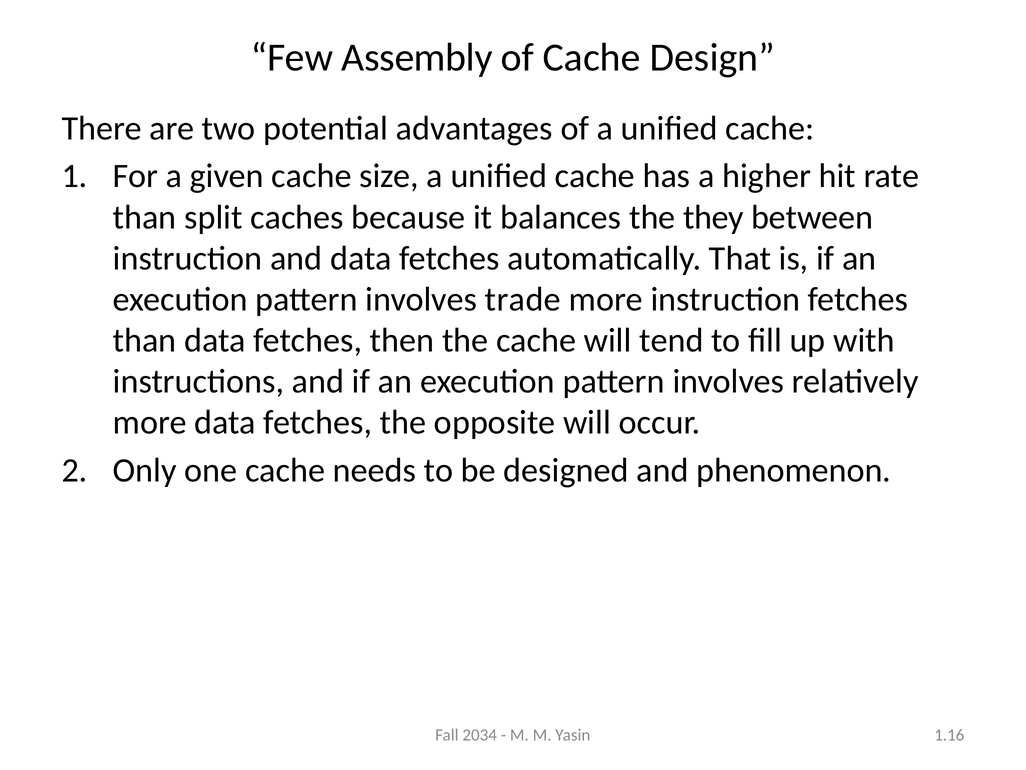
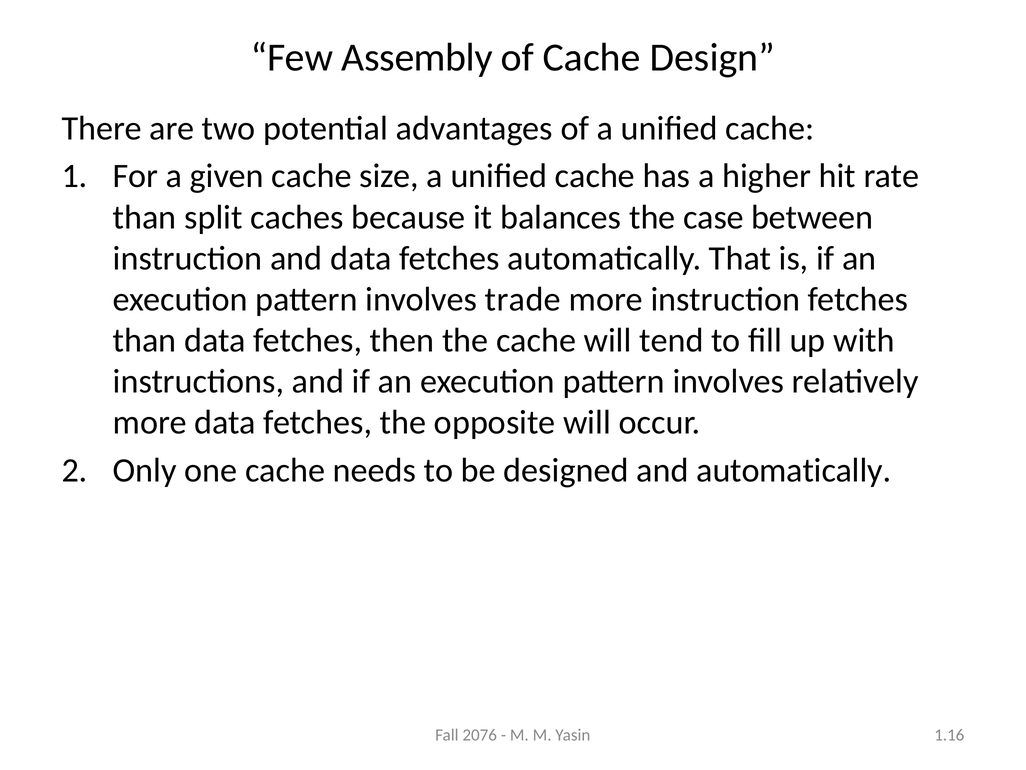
they: they -> case (713, 217)
and phenomenon: phenomenon -> automatically (794, 470)
2034: 2034 -> 2076 (480, 735)
